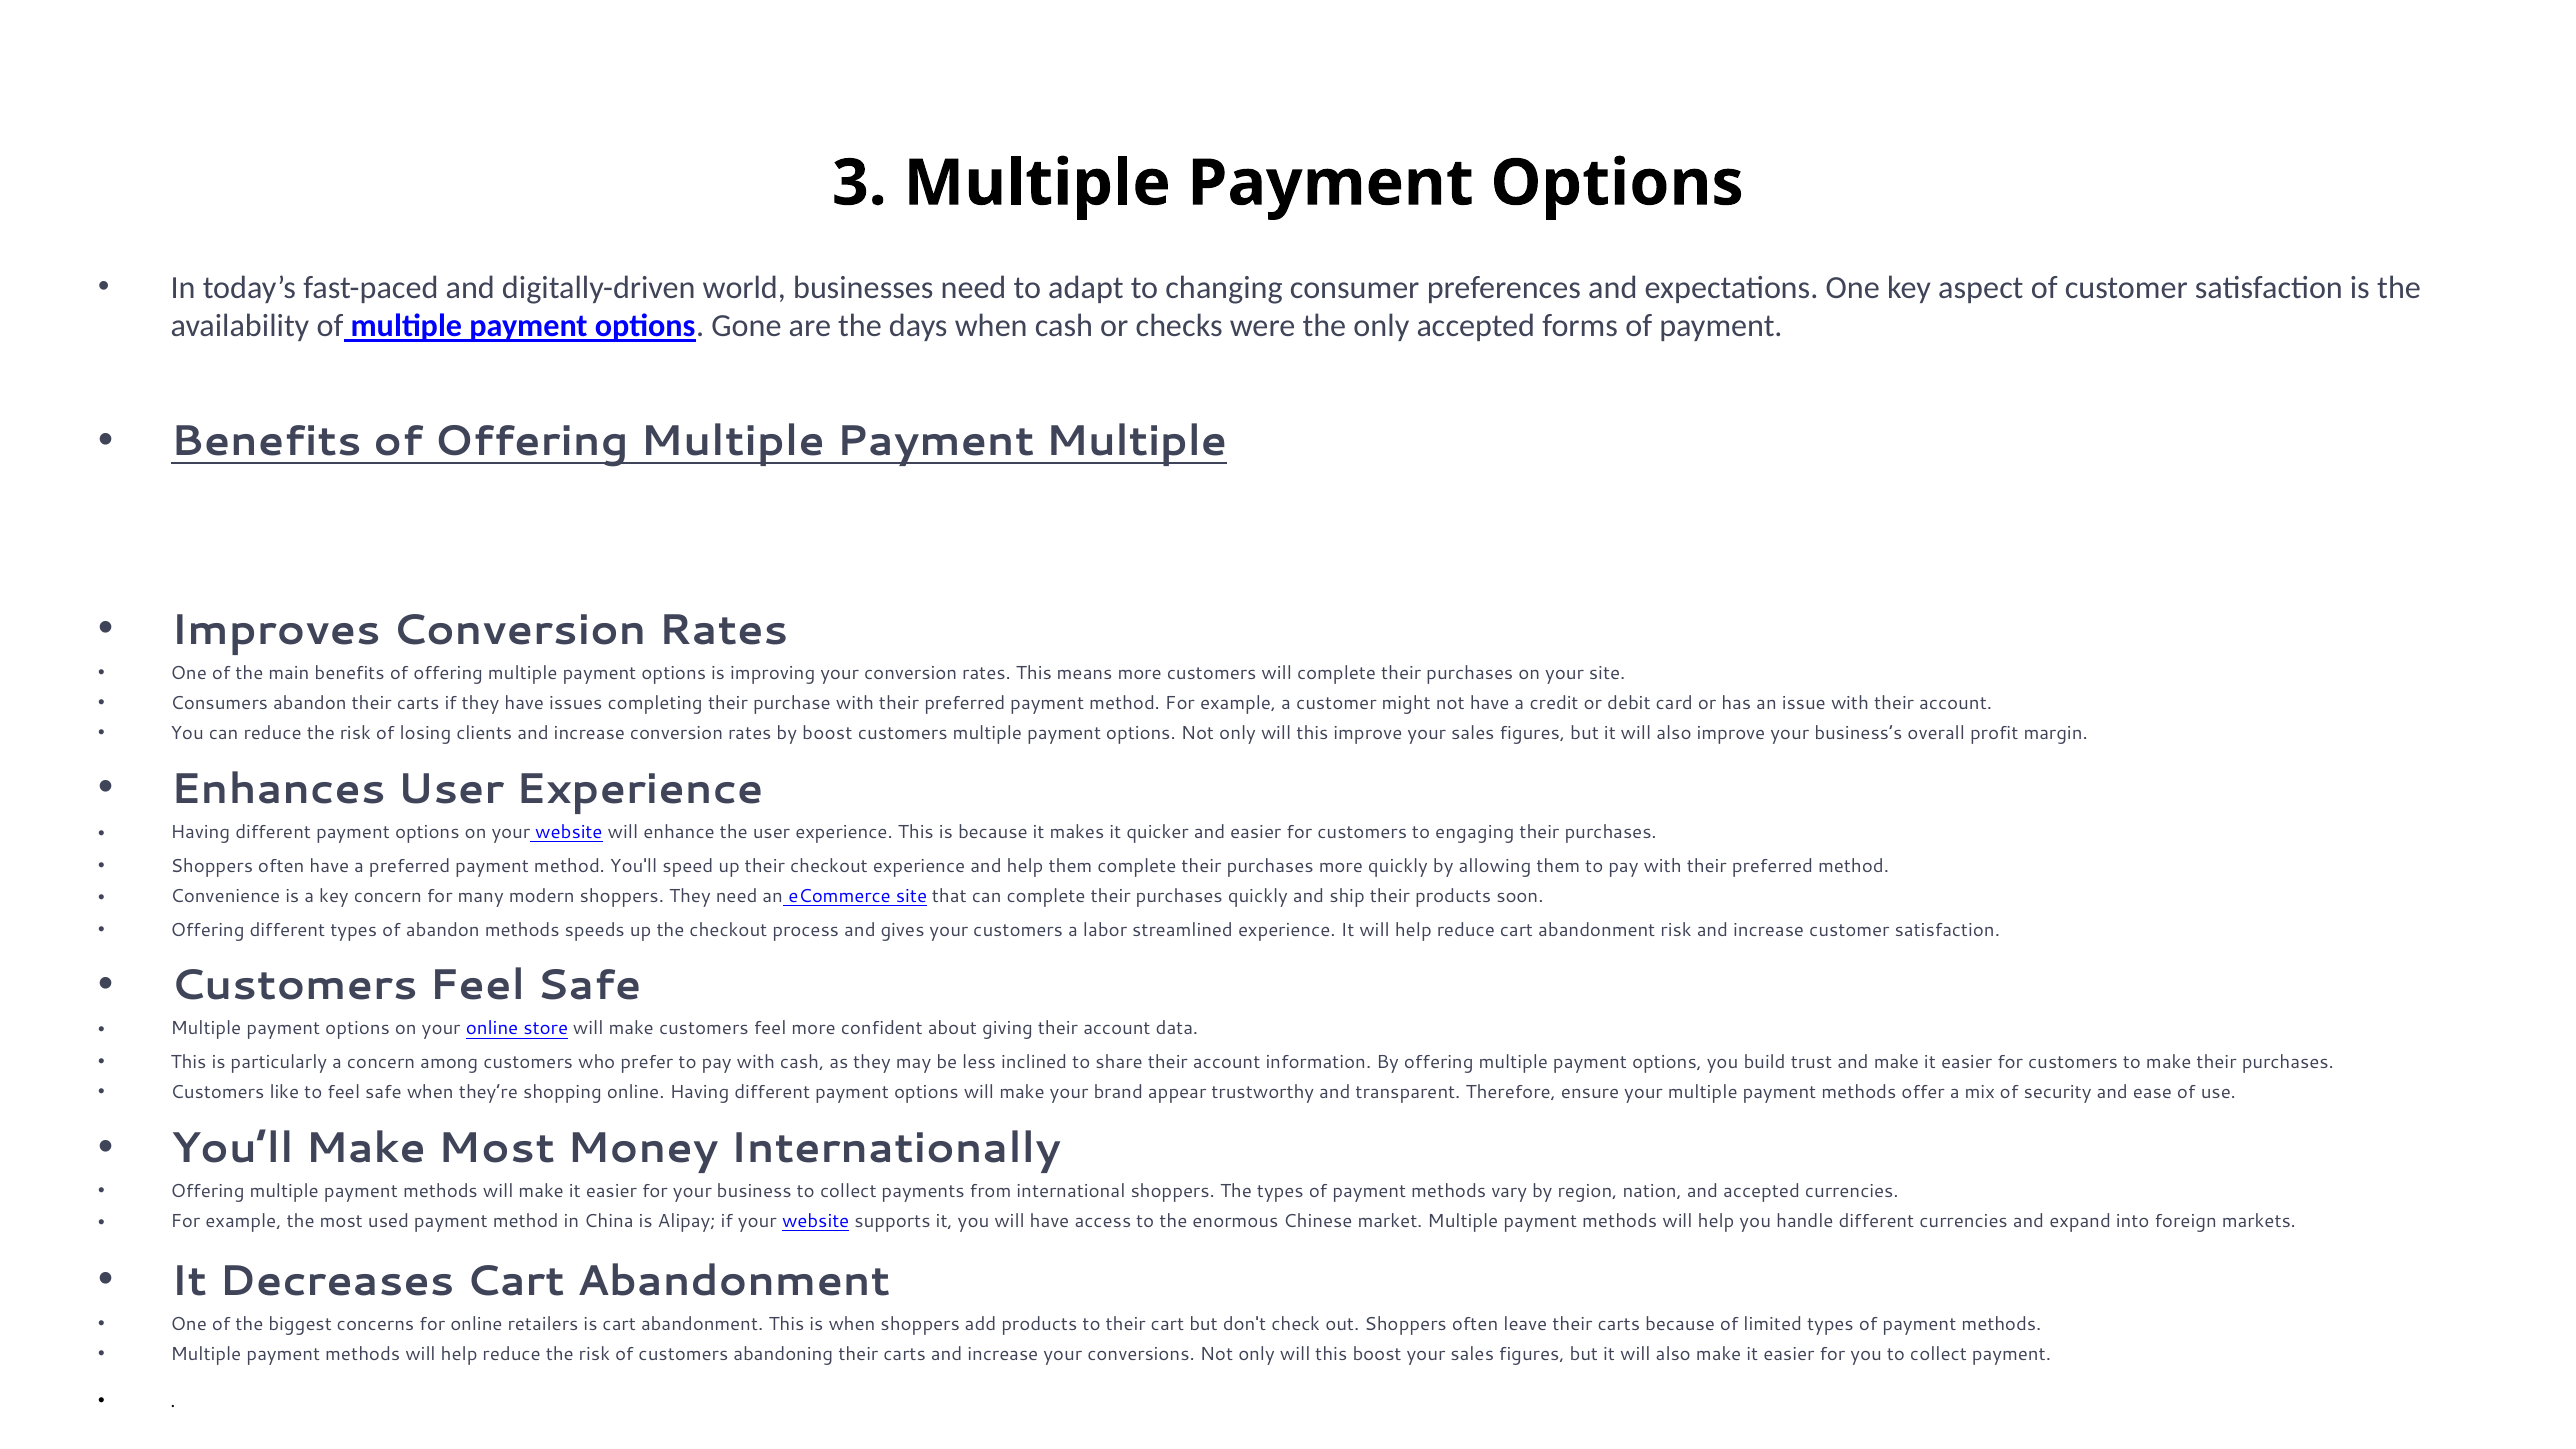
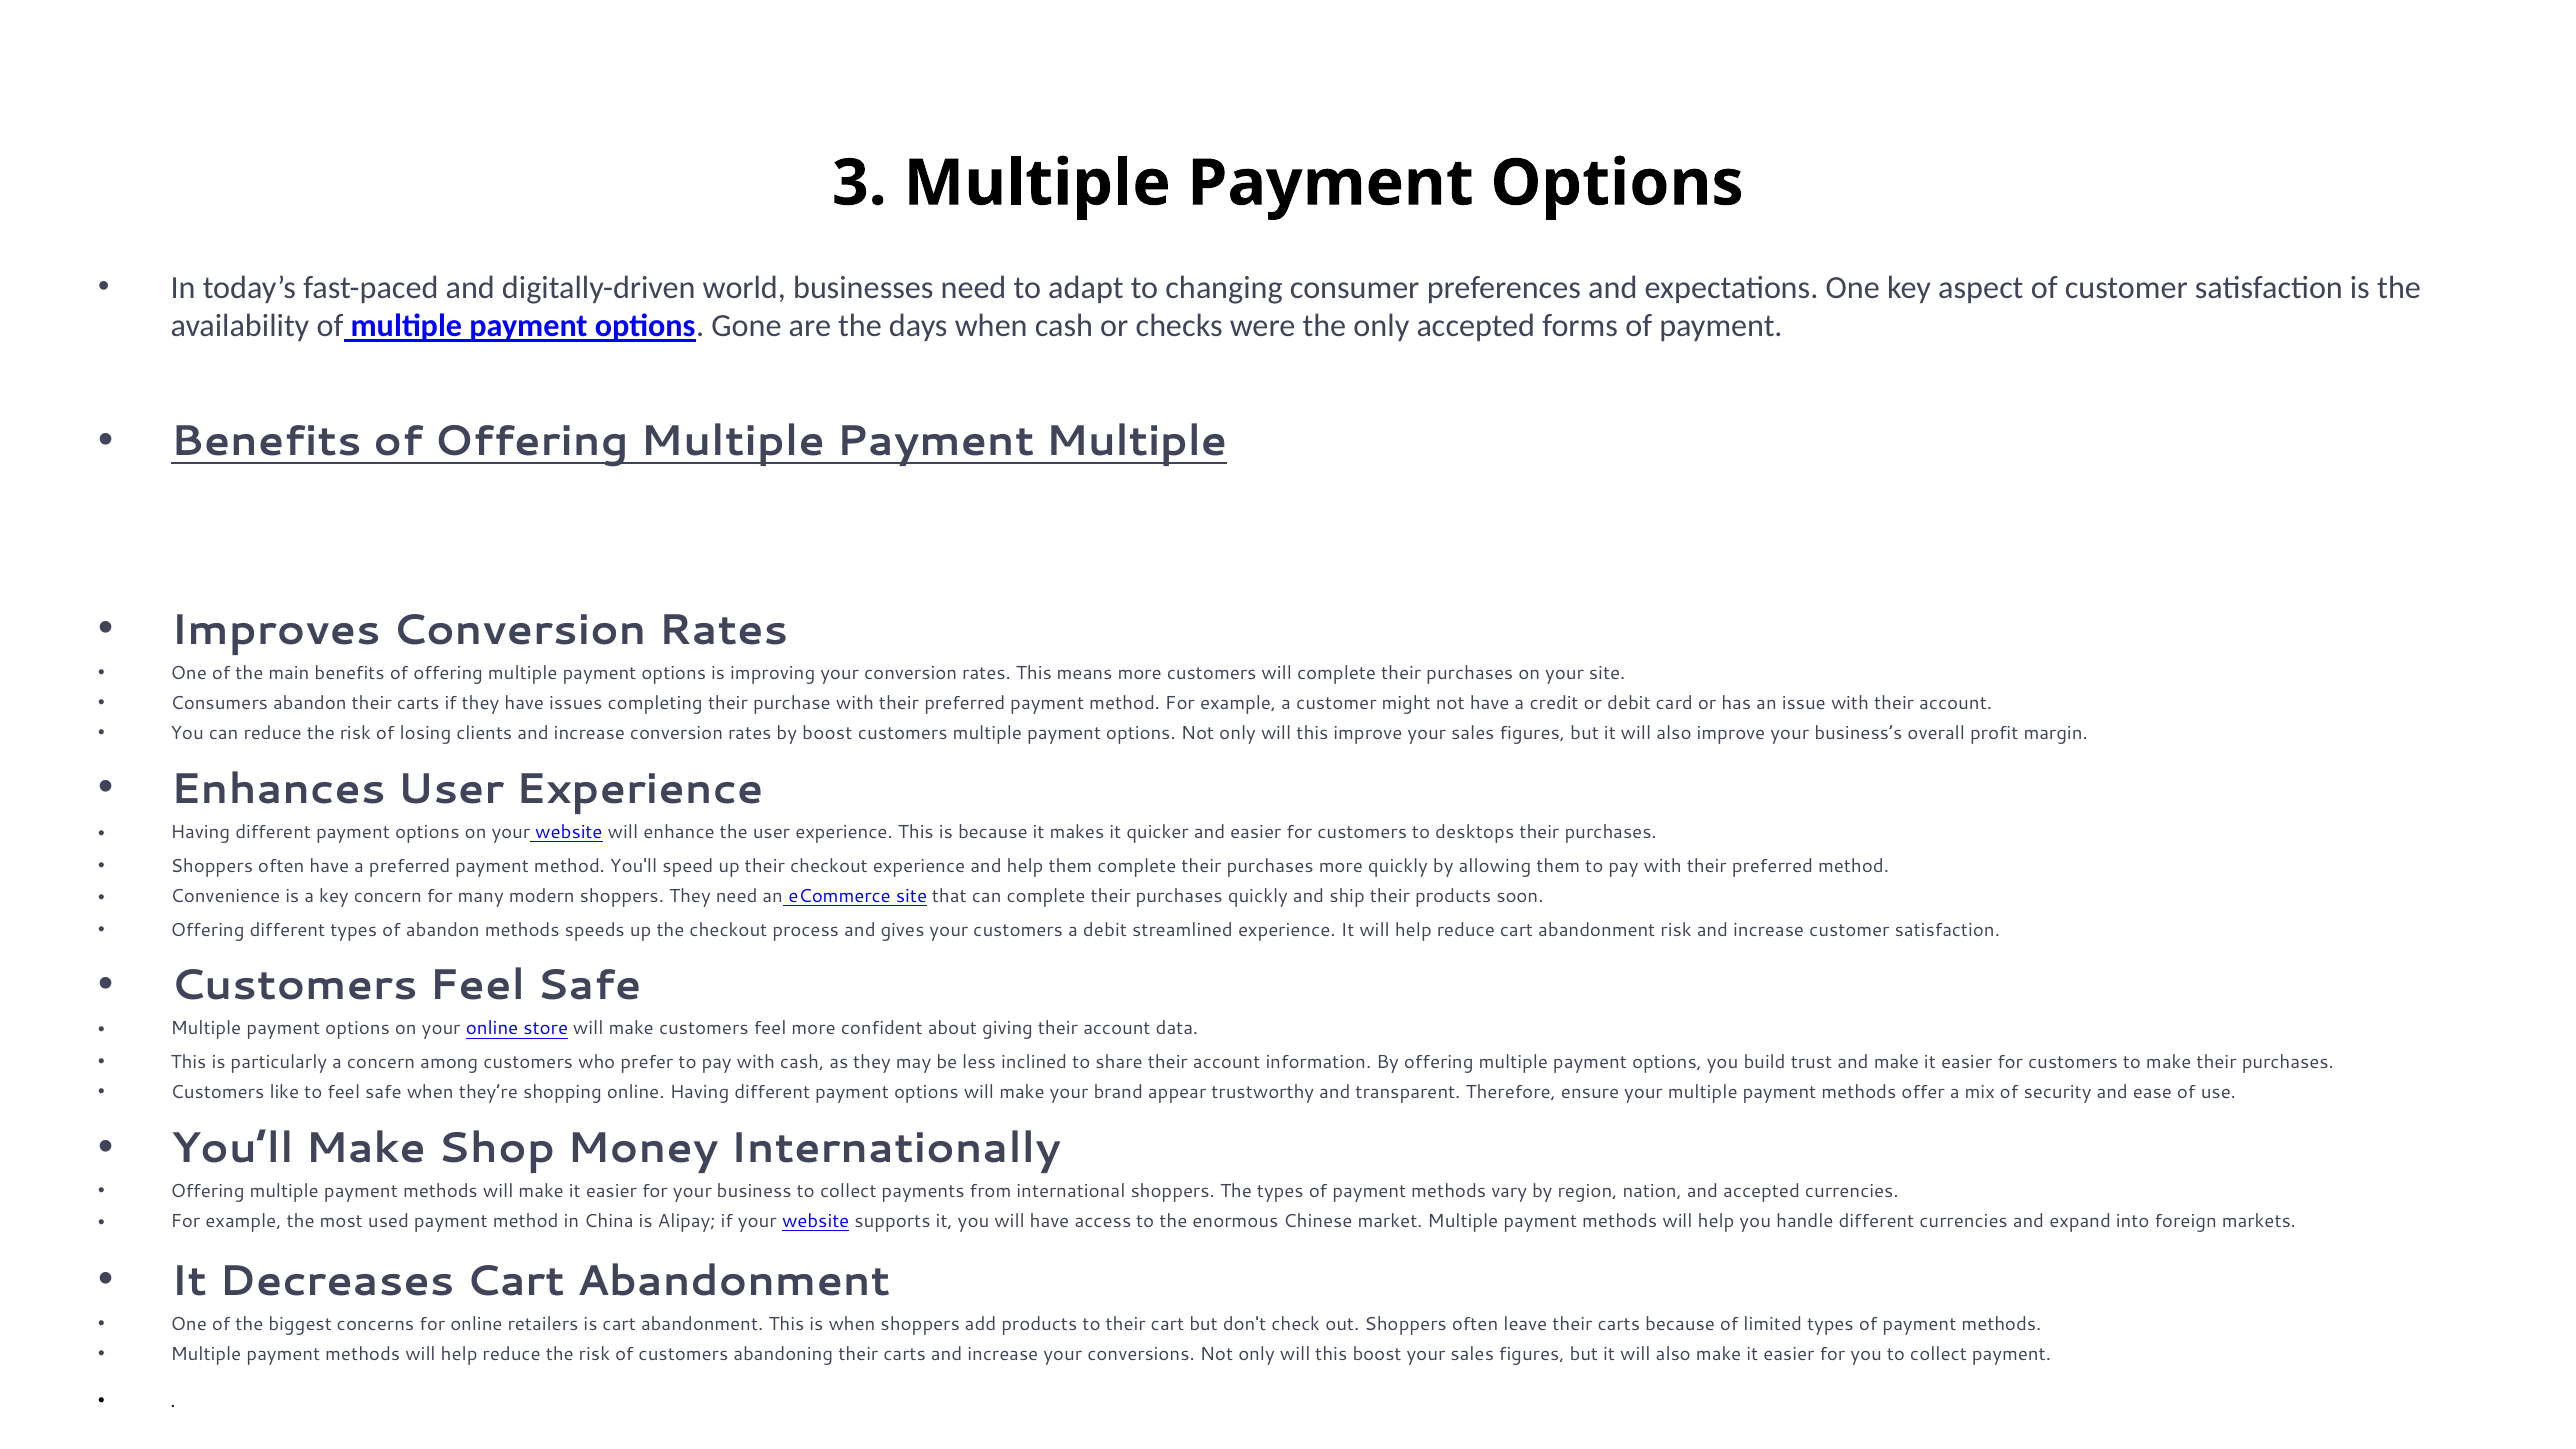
engaging: engaging -> desktops (1475, 832)
a labor: labor -> debit (1105, 930)
Make Most: Most -> Shop (496, 1148)
